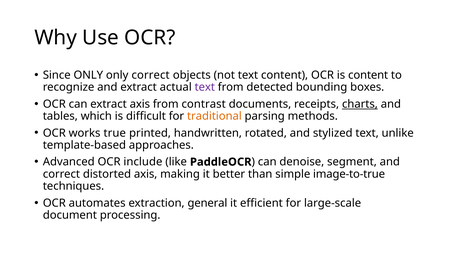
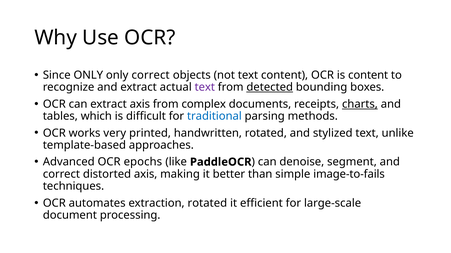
detected underline: none -> present (270, 87)
contrast: contrast -> complex (204, 104)
traditional colour: orange -> blue (214, 116)
true: true -> very (115, 133)
include: include -> epochs (143, 162)
image-to-true: image-to-true -> image-to-fails (349, 175)
extraction general: general -> rotated (207, 204)
